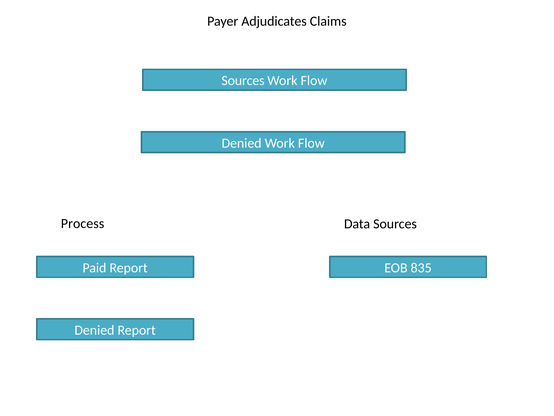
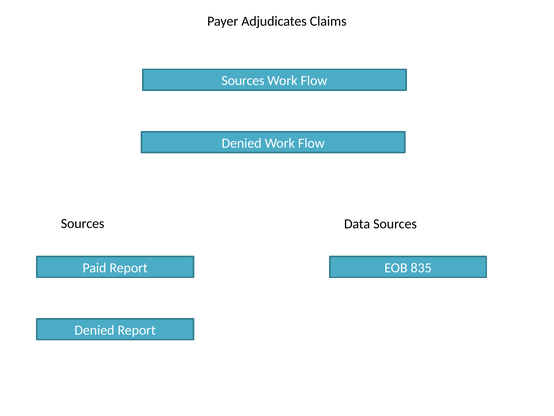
Process: Process -> Sources (83, 223)
